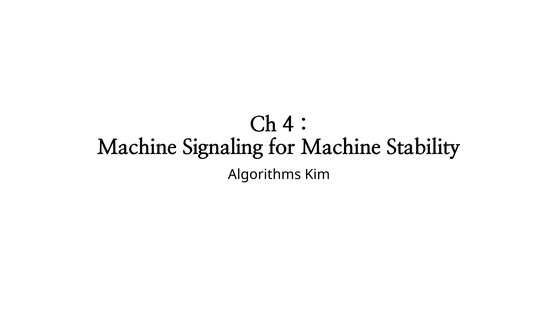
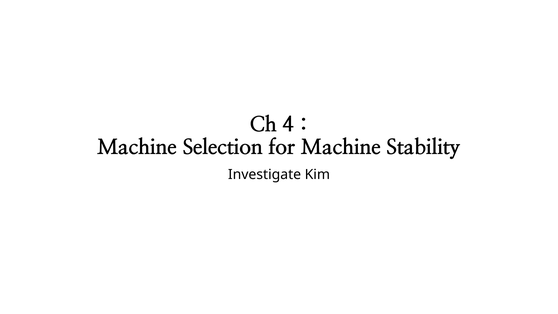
Signaling: Signaling -> Selection (223, 147)
Algorithms: Algorithms -> Investigate (265, 174)
